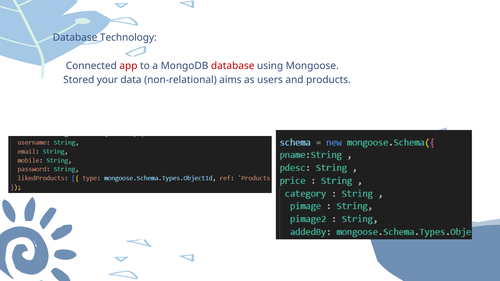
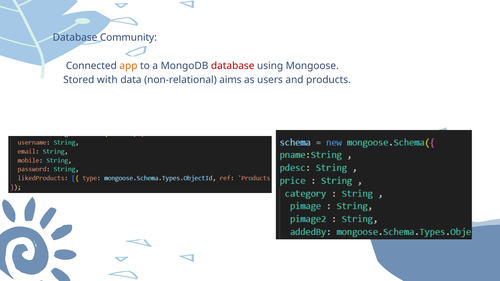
Technology: Technology -> Community (128, 38)
app colour: red -> orange (128, 66)
your: your -> with (107, 80)
